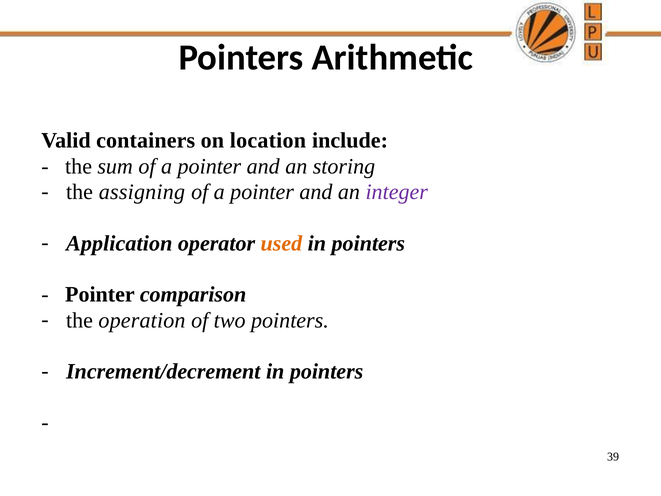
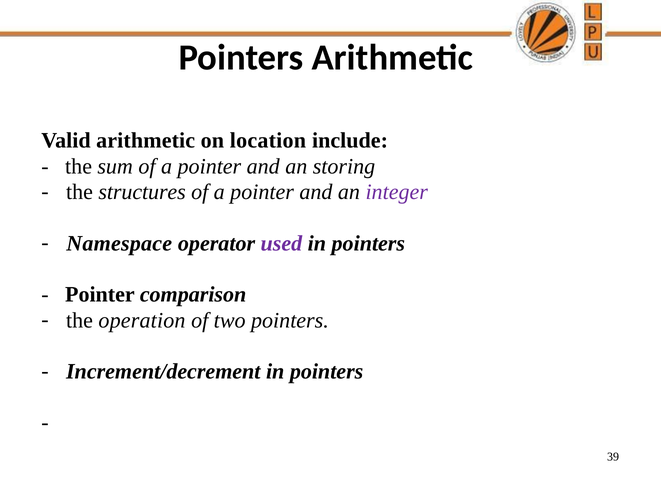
Valid containers: containers -> arithmetic (146, 141)
assigning: assigning -> structures (142, 192)
Application: Application -> Namespace (119, 243)
used colour: orange -> purple (281, 243)
